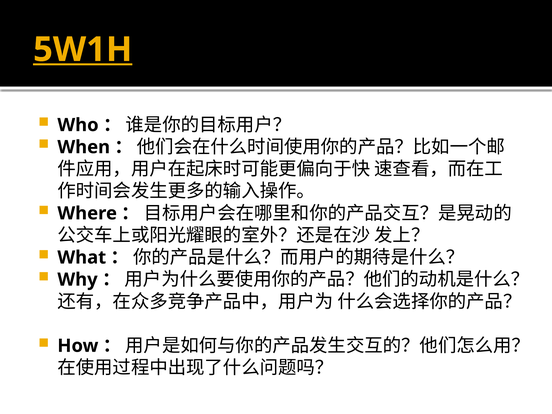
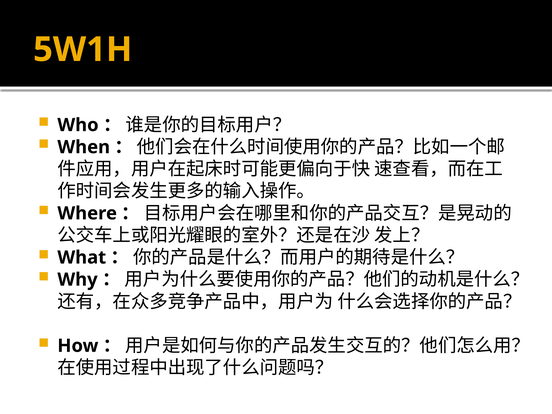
5W1H underline: present -> none (83, 50)
